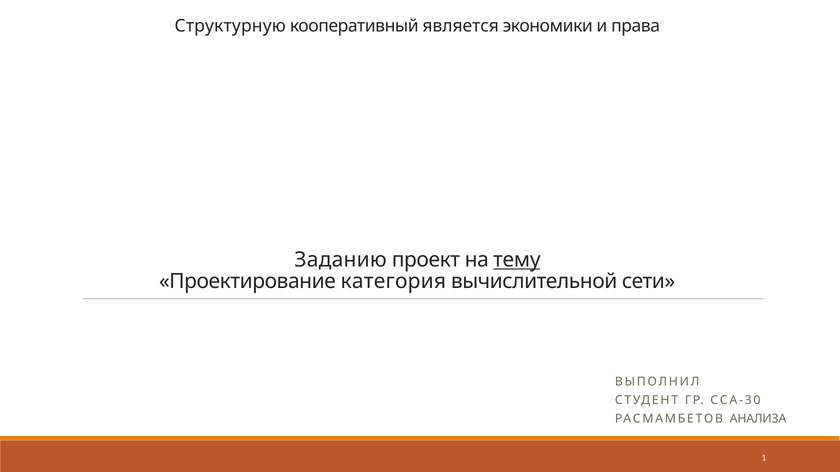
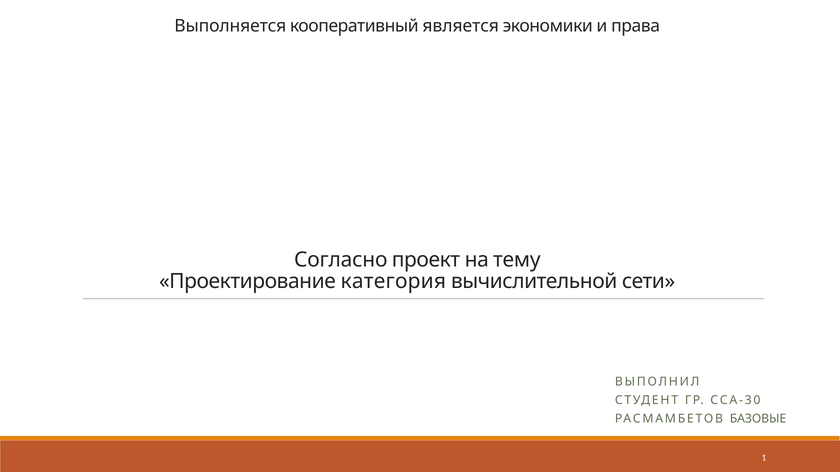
Структурную: Структурную -> Выполняется (230, 26)
Заданию: Заданию -> Согласно (341, 260)
тему underline: present -> none (517, 260)
АНАЛИЗА: АНАЛИЗА -> БАЗОВЫЕ (758, 419)
